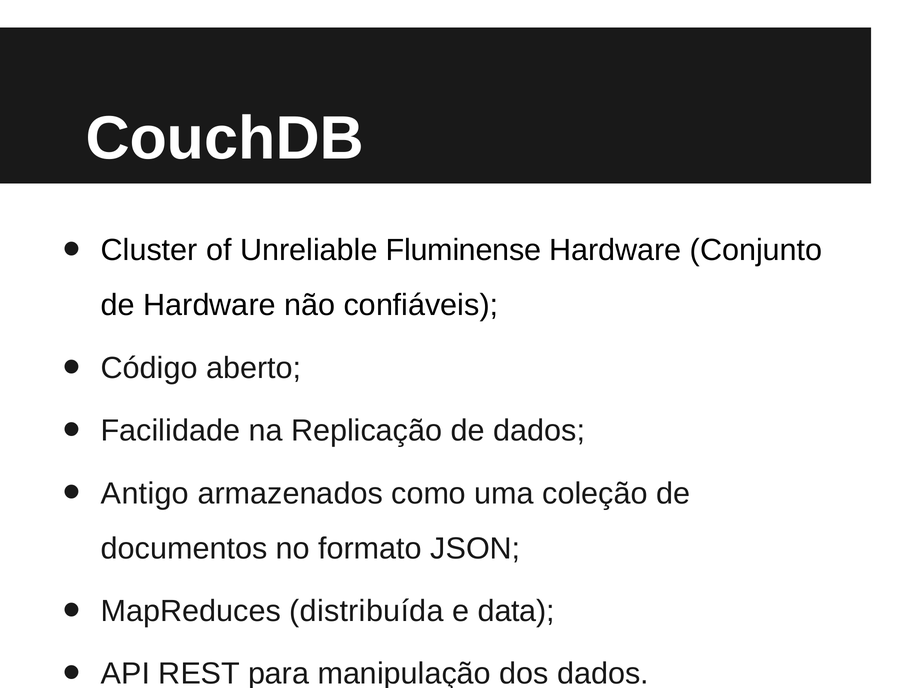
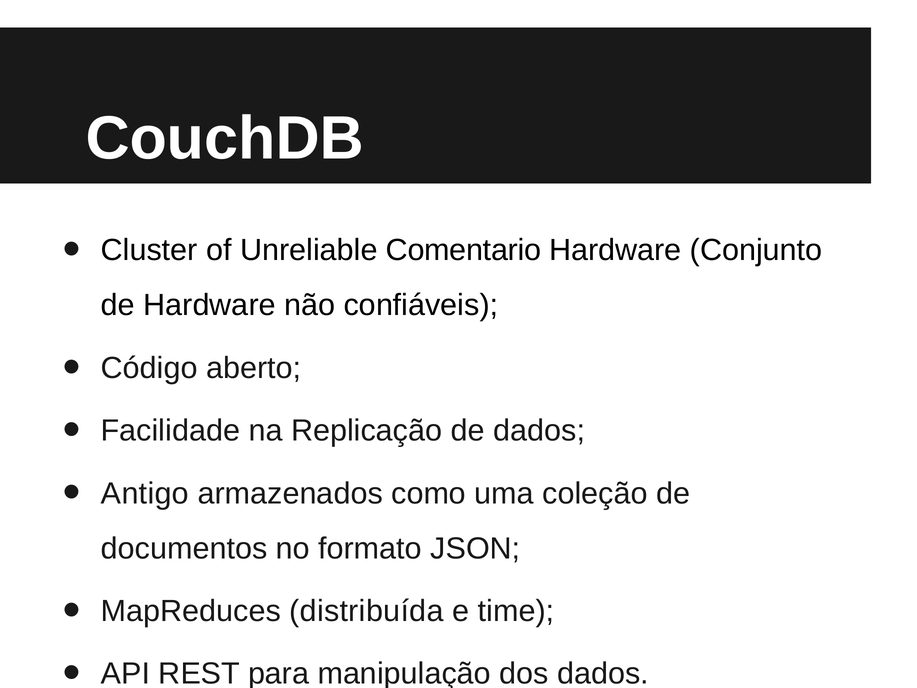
Fluminense: Fluminense -> Comentario (463, 250)
data: data -> time (516, 611)
